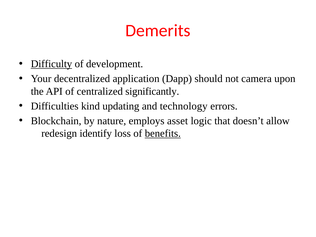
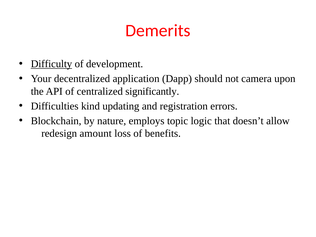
technology: technology -> registration (184, 106)
asset: asset -> topic (178, 121)
identify: identify -> amount (96, 133)
benefits underline: present -> none (163, 133)
